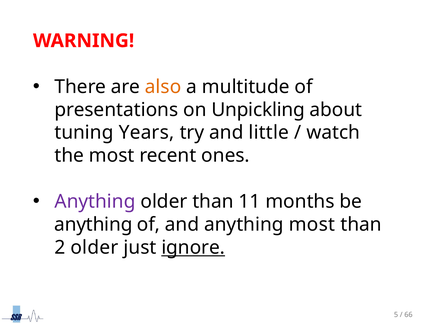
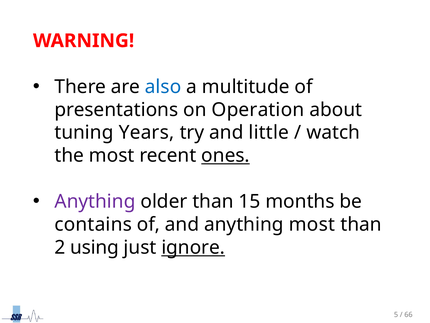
also colour: orange -> blue (163, 87)
Unpickling: Unpickling -> Operation (258, 110)
ones underline: none -> present (226, 155)
11: 11 -> 15 (250, 201)
anything: anything -> contains (93, 224)
2 older: older -> using (95, 247)
